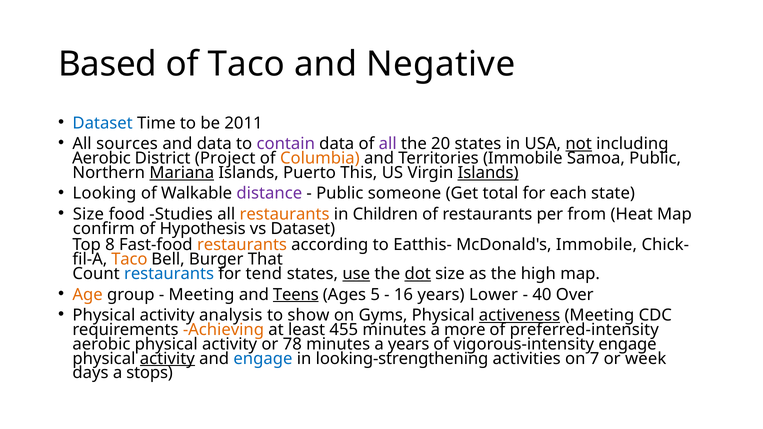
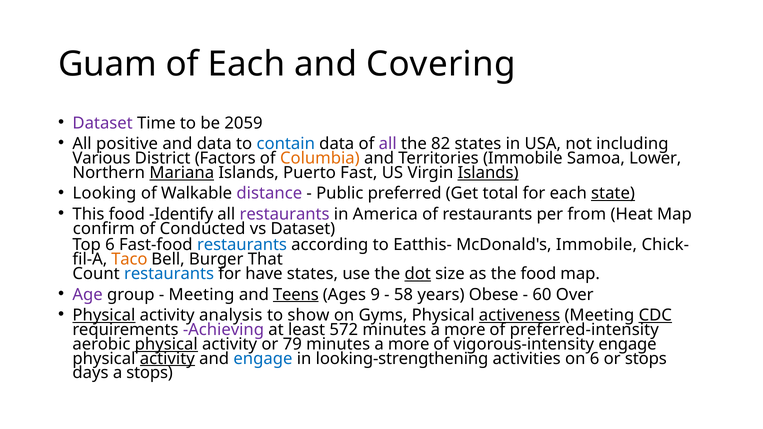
Based: Based -> Guam (107, 64)
of Taco: Taco -> Each (247, 64)
Negative: Negative -> Covering (441, 64)
Dataset colour: blue -> purple (103, 123)
2011: 2011 -> 2059 (244, 123)
sources: sources -> positive (127, 144)
contain colour: purple -> blue (286, 144)
20: 20 -> 82 (441, 144)
not underline: present -> none (579, 144)
Aerobic: Aerobic -> Various (101, 158)
Project: Project -> Factors (225, 158)
Samoa Public: Public -> Lower (655, 158)
This: This -> Fast (359, 173)
someone: someone -> preferred (405, 194)
state underline: none -> present (613, 194)
Size: Size -> This (88, 214)
Studies: Studies -> Identify (181, 214)
restaurants colour: orange -> purple (285, 214)
Children: Children -> America (385, 214)
Hypothesis: Hypothesis -> Conducted (203, 229)
Top 8: 8 -> 6 (110, 245)
restaurants colour: orange -> blue (242, 245)
tend: tend -> have (264, 274)
use underline: present -> none (356, 274)
the high: high -> food (538, 274)
Age colour: orange -> purple (88, 295)
5: 5 -> 9 (375, 295)
16: 16 -> 58 (403, 295)
Lower: Lower -> Obese (494, 295)
40: 40 -> 60 (542, 295)
Physical underline: none -> present (104, 315)
CDC underline: none -> present (655, 315)
Achieving colour: orange -> purple (223, 330)
455: 455 -> 572 (344, 330)
physical underline: none -> present (166, 344)
78: 78 -> 79 (292, 344)
years: years -> more (409, 344)
on 7: 7 -> 6 (595, 359)
or week: week -> stops (646, 359)
